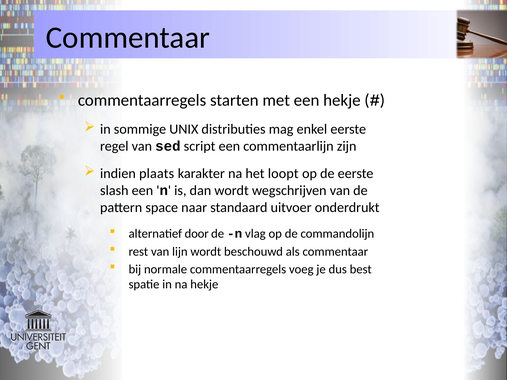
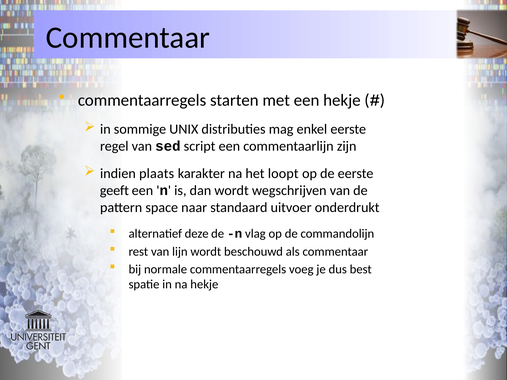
slash: slash -> geeft (114, 191)
door: door -> deze (197, 234)
